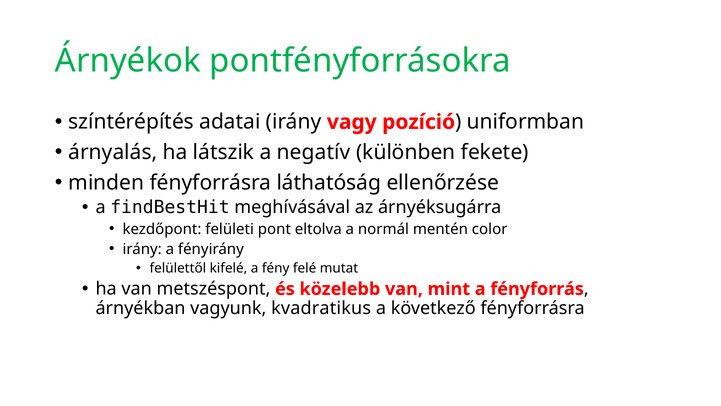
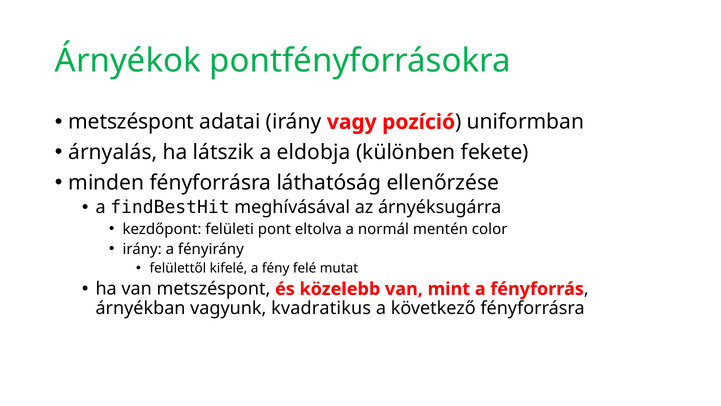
színtérépítés: színtérépítés -> metszéspont (131, 122)
negatív: negatív -> eldobja (314, 152)
